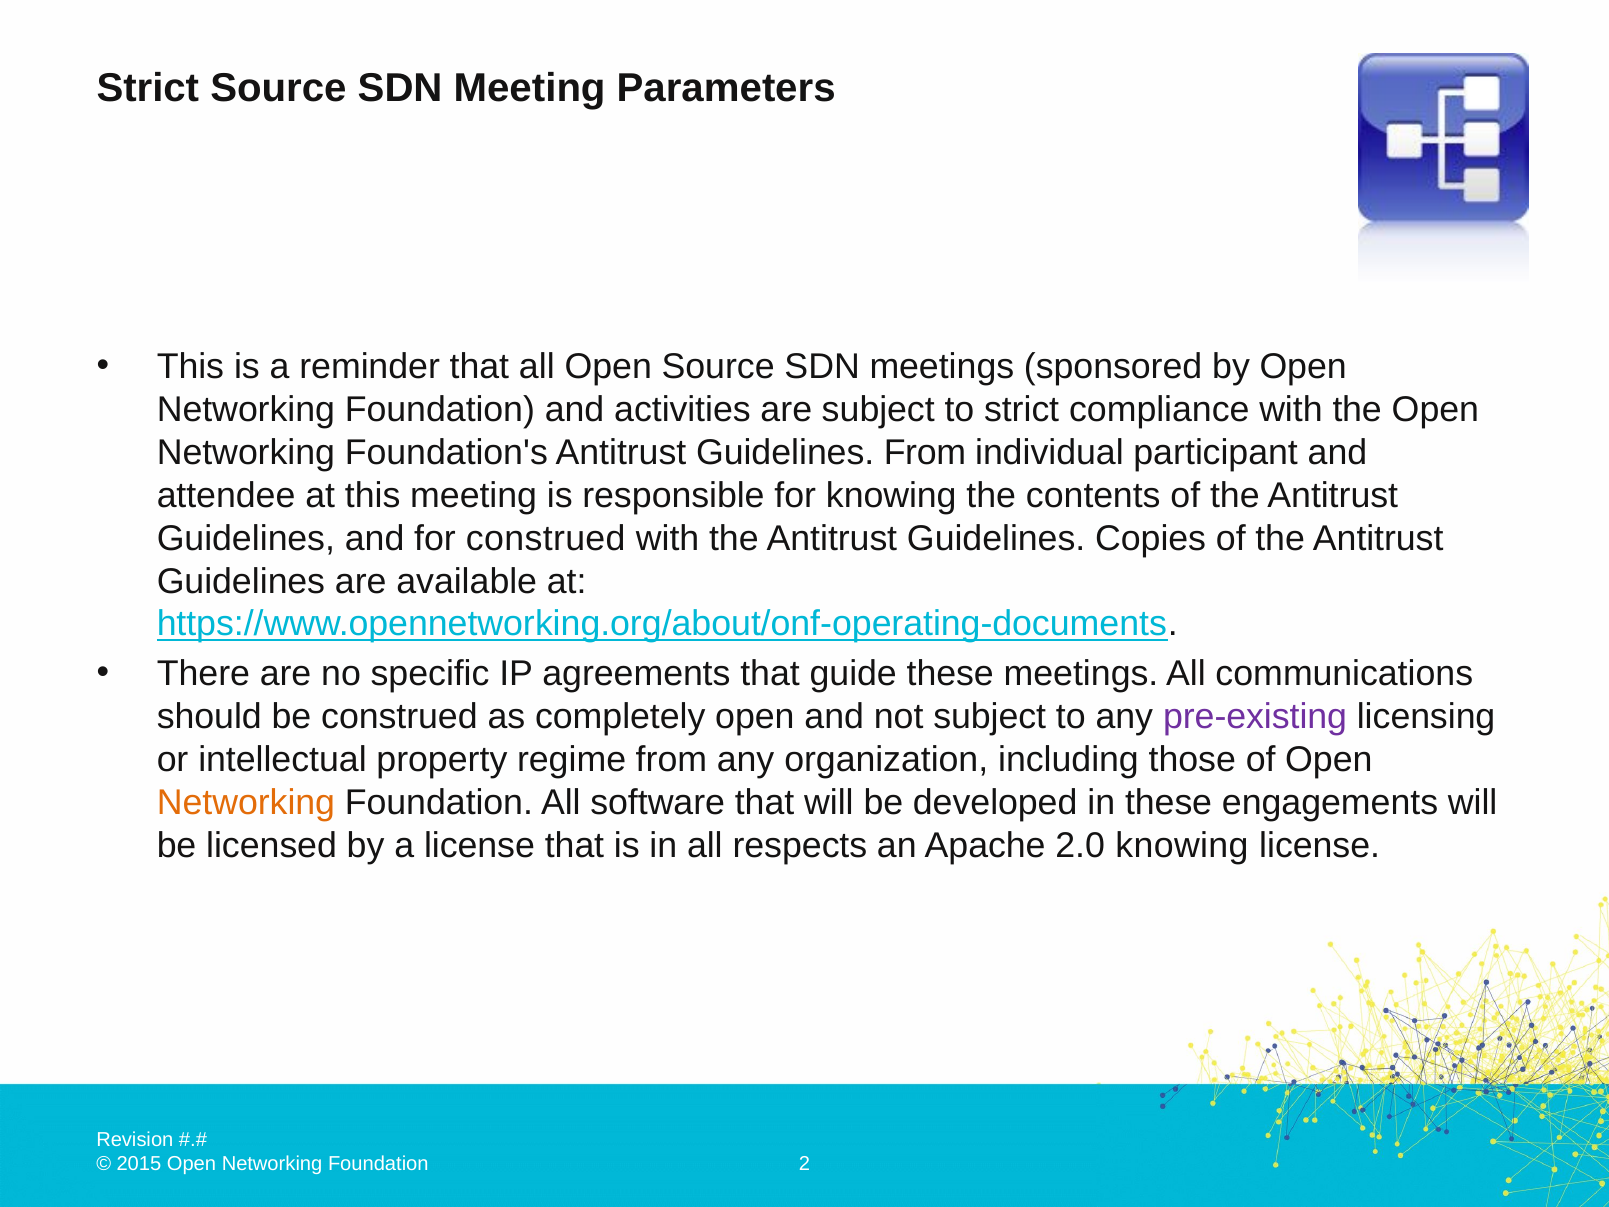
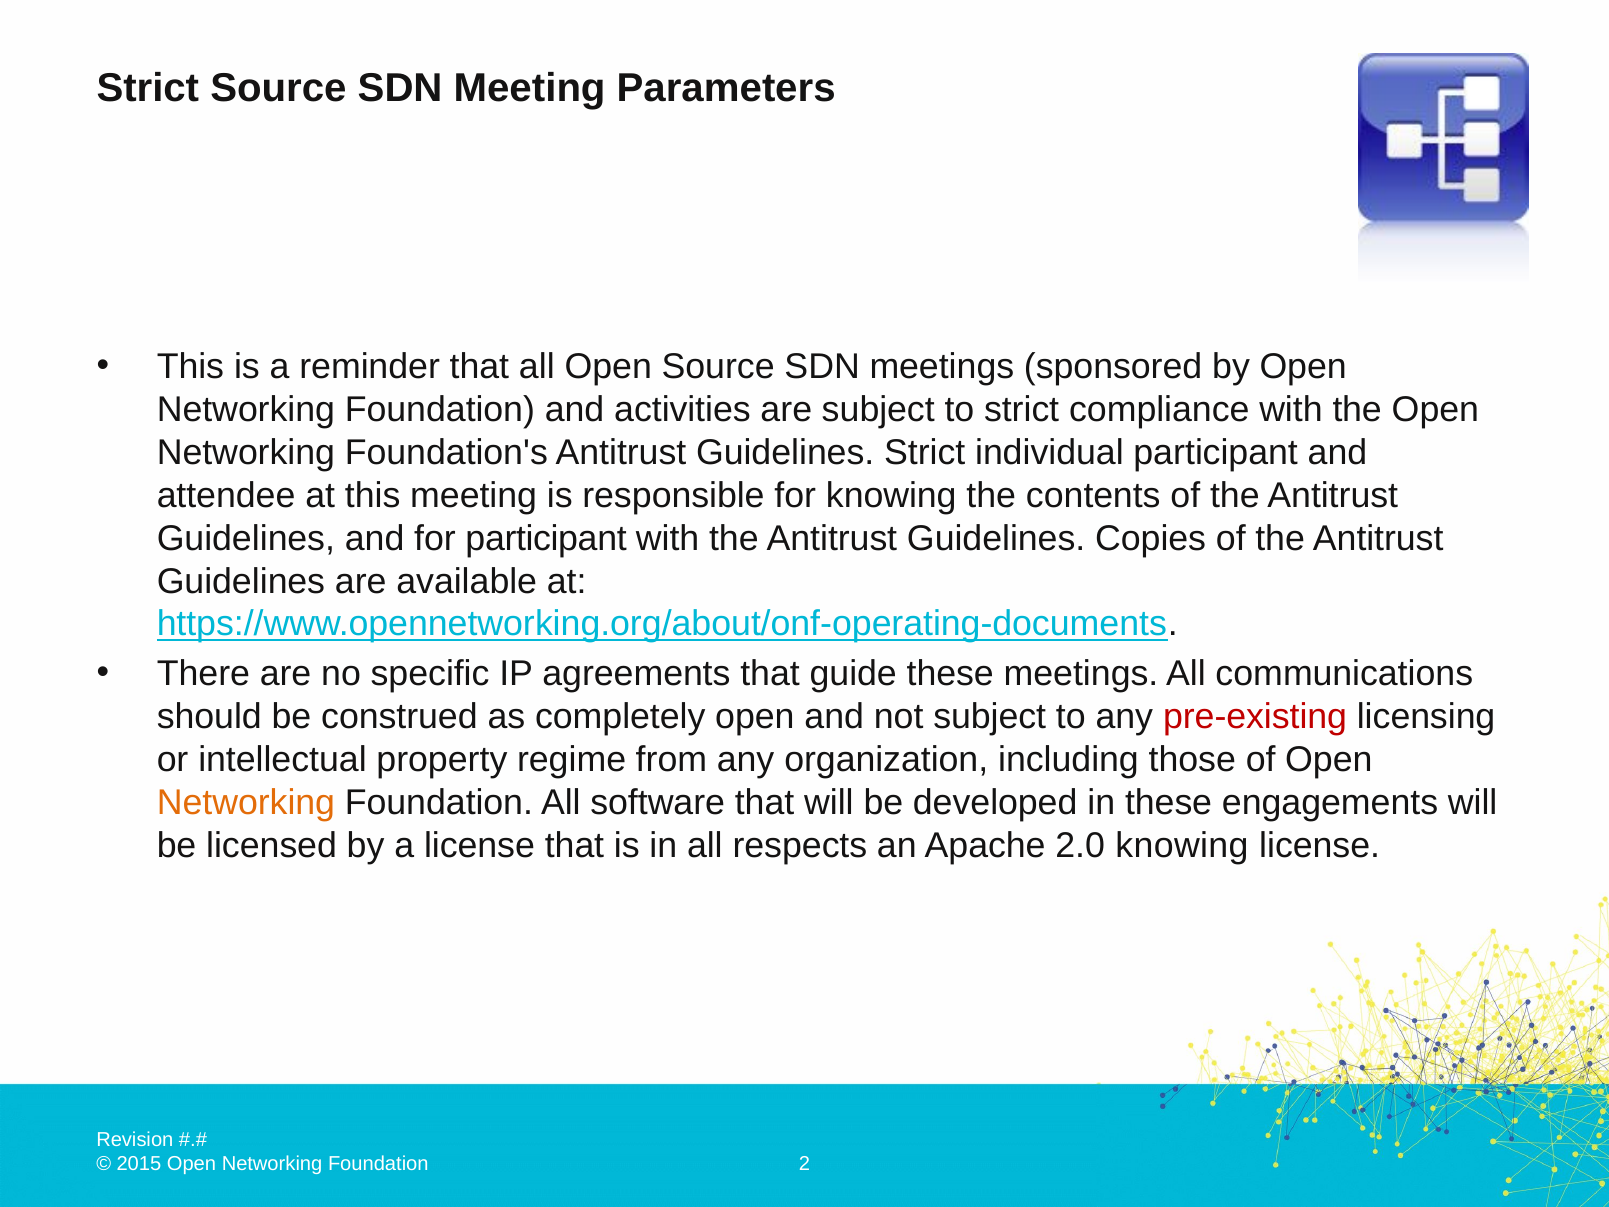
Guidelines From: From -> Strict (925, 453)
for construed: construed -> participant (546, 538)
pre-existing colour: purple -> red (1255, 717)
